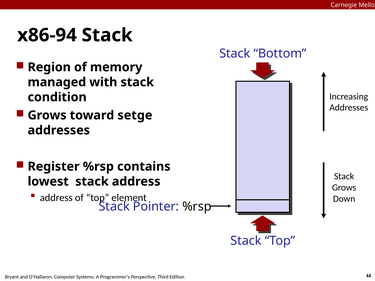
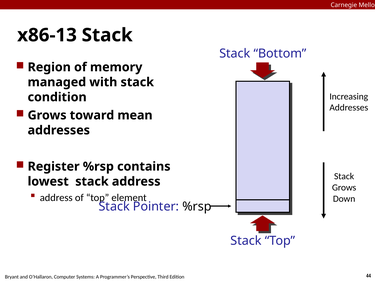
x86-94: x86-94 -> x86-13 (47, 35)
setge: setge -> mean (135, 115)
